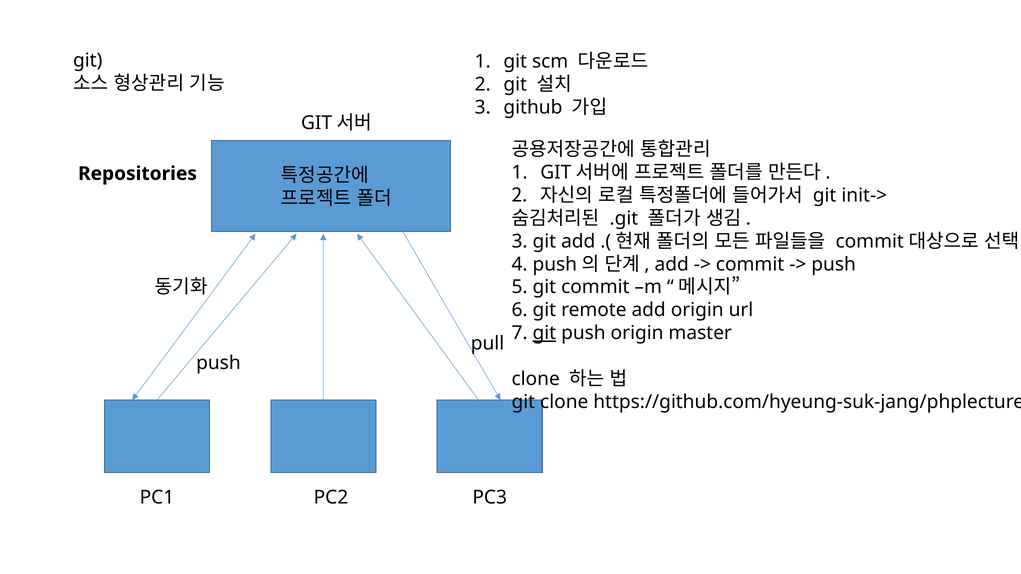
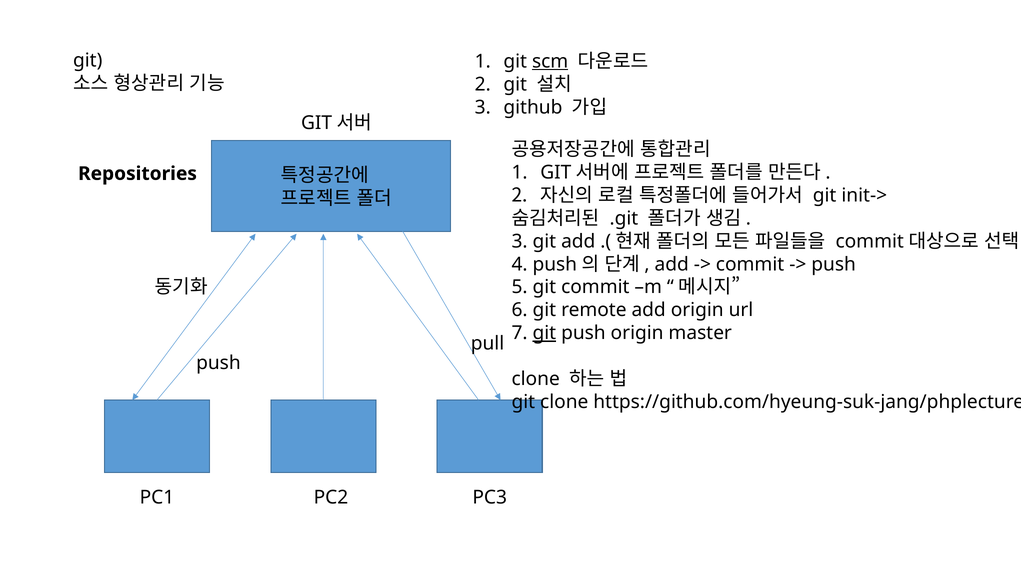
scm underline: none -> present (550, 61)
